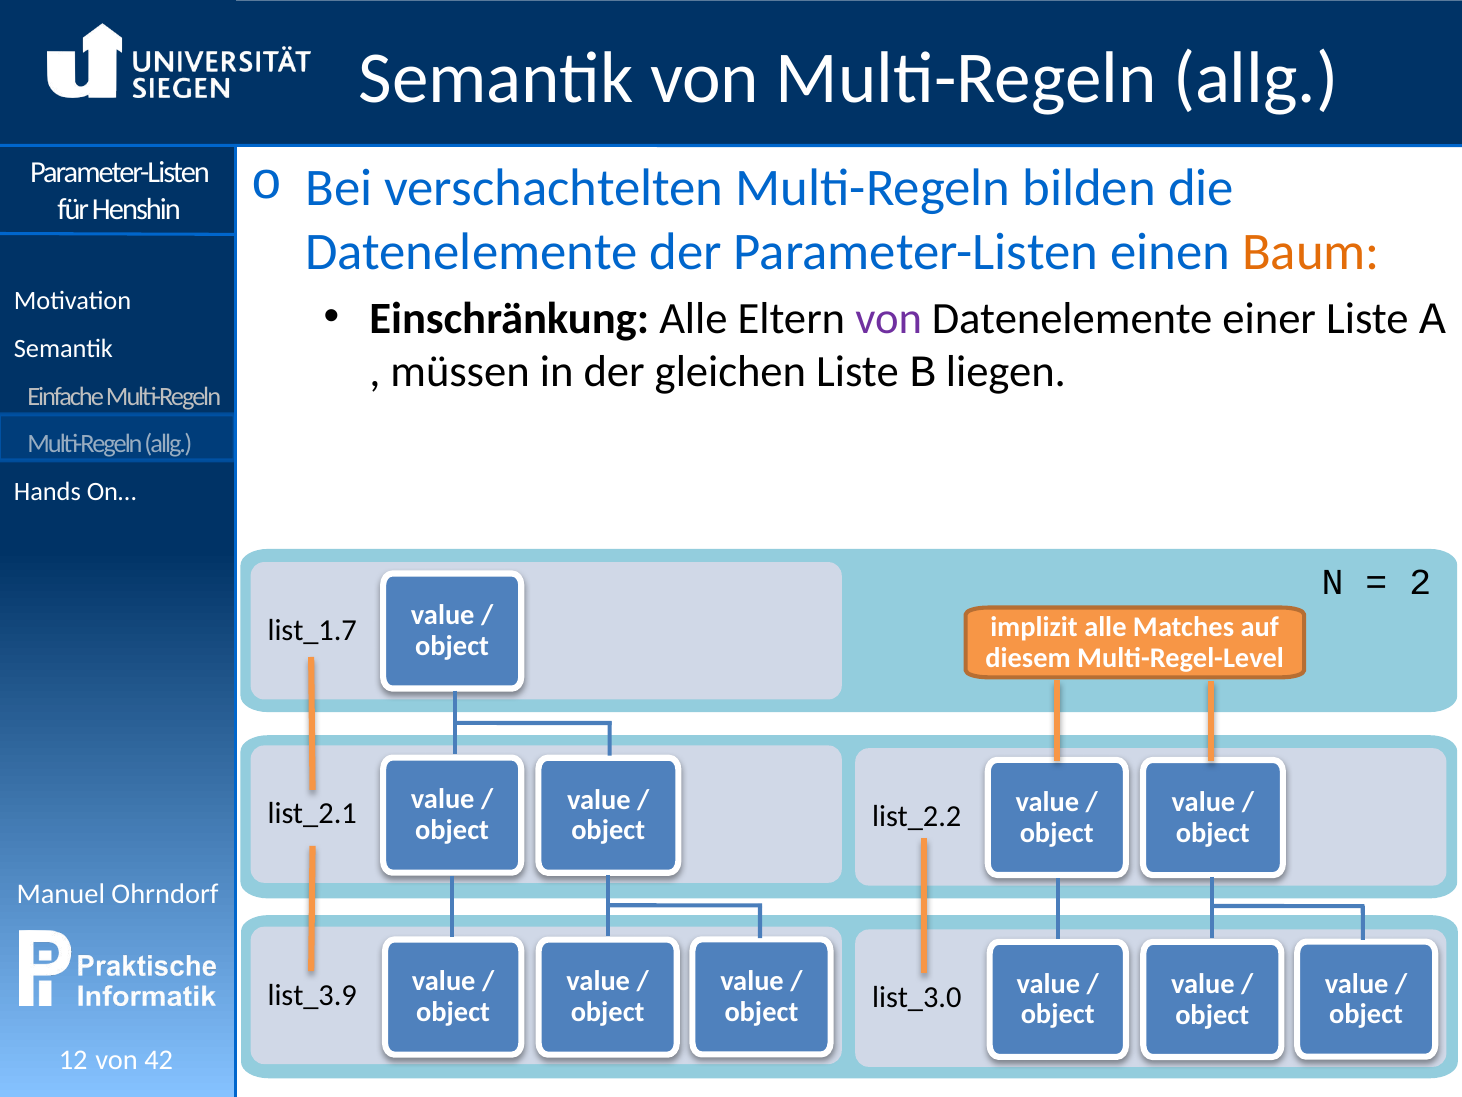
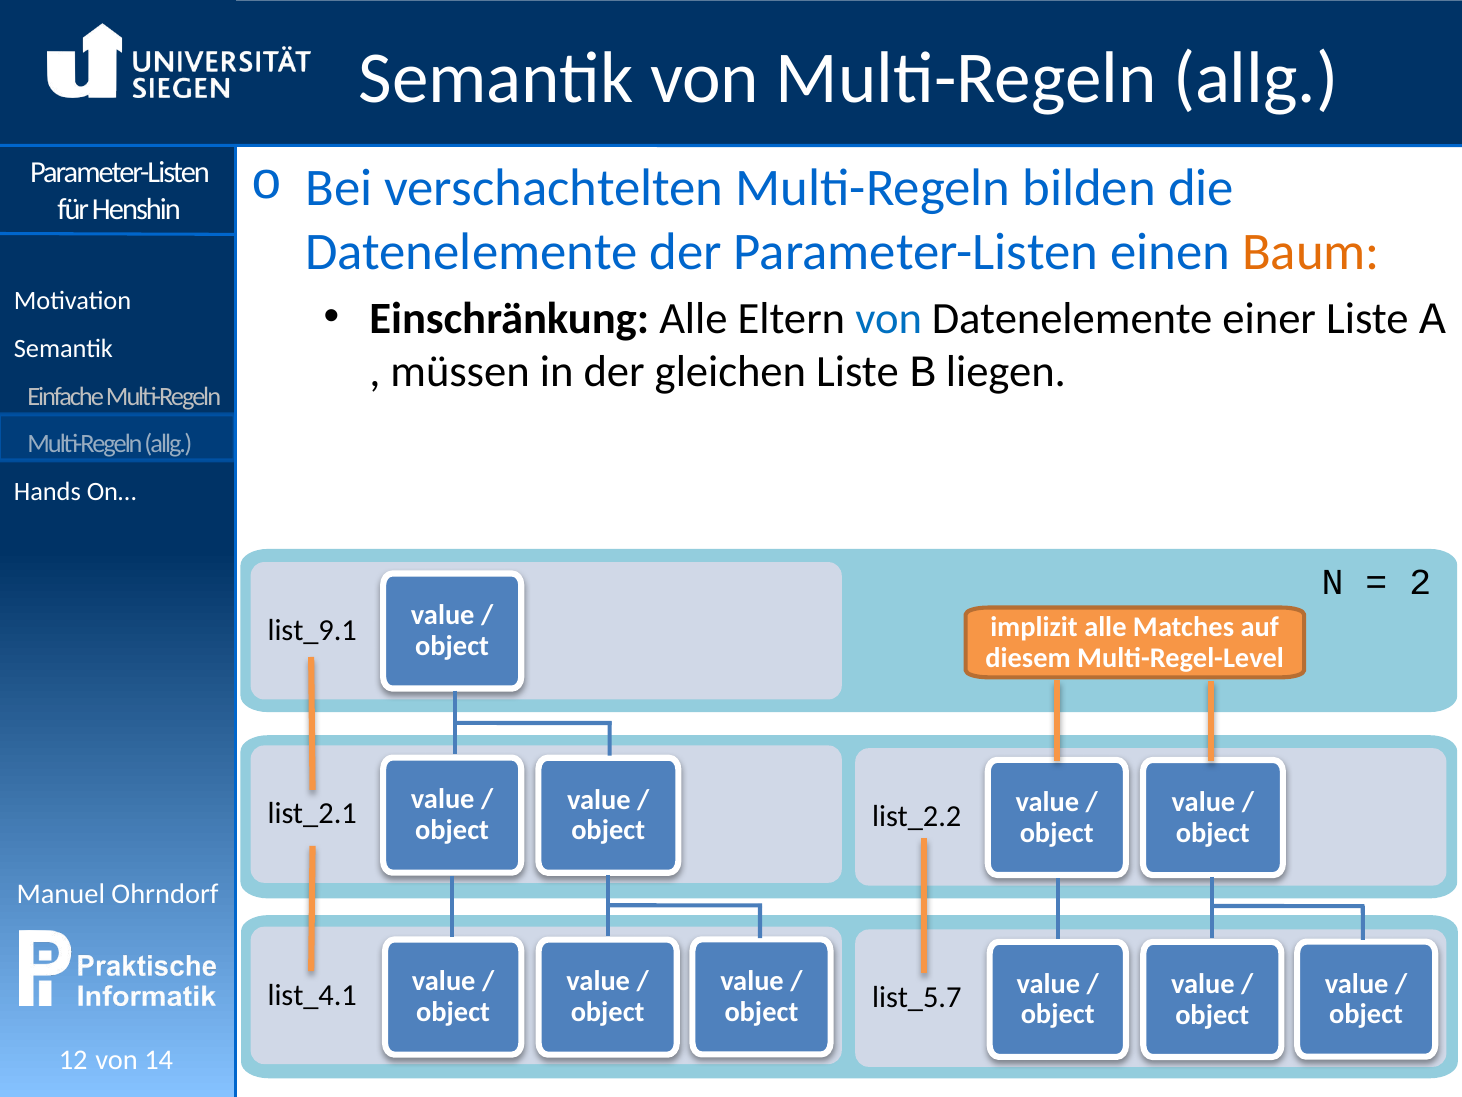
von colour: purple -> blue (889, 318)
list_1.7: list_1.7 -> list_9.1 (312, 630)
list_3.9: list_3.9 -> list_4.1 (312, 995)
list_3.0: list_3.0 -> list_5.7 (917, 997)
42: 42 -> 14 (159, 1060)
